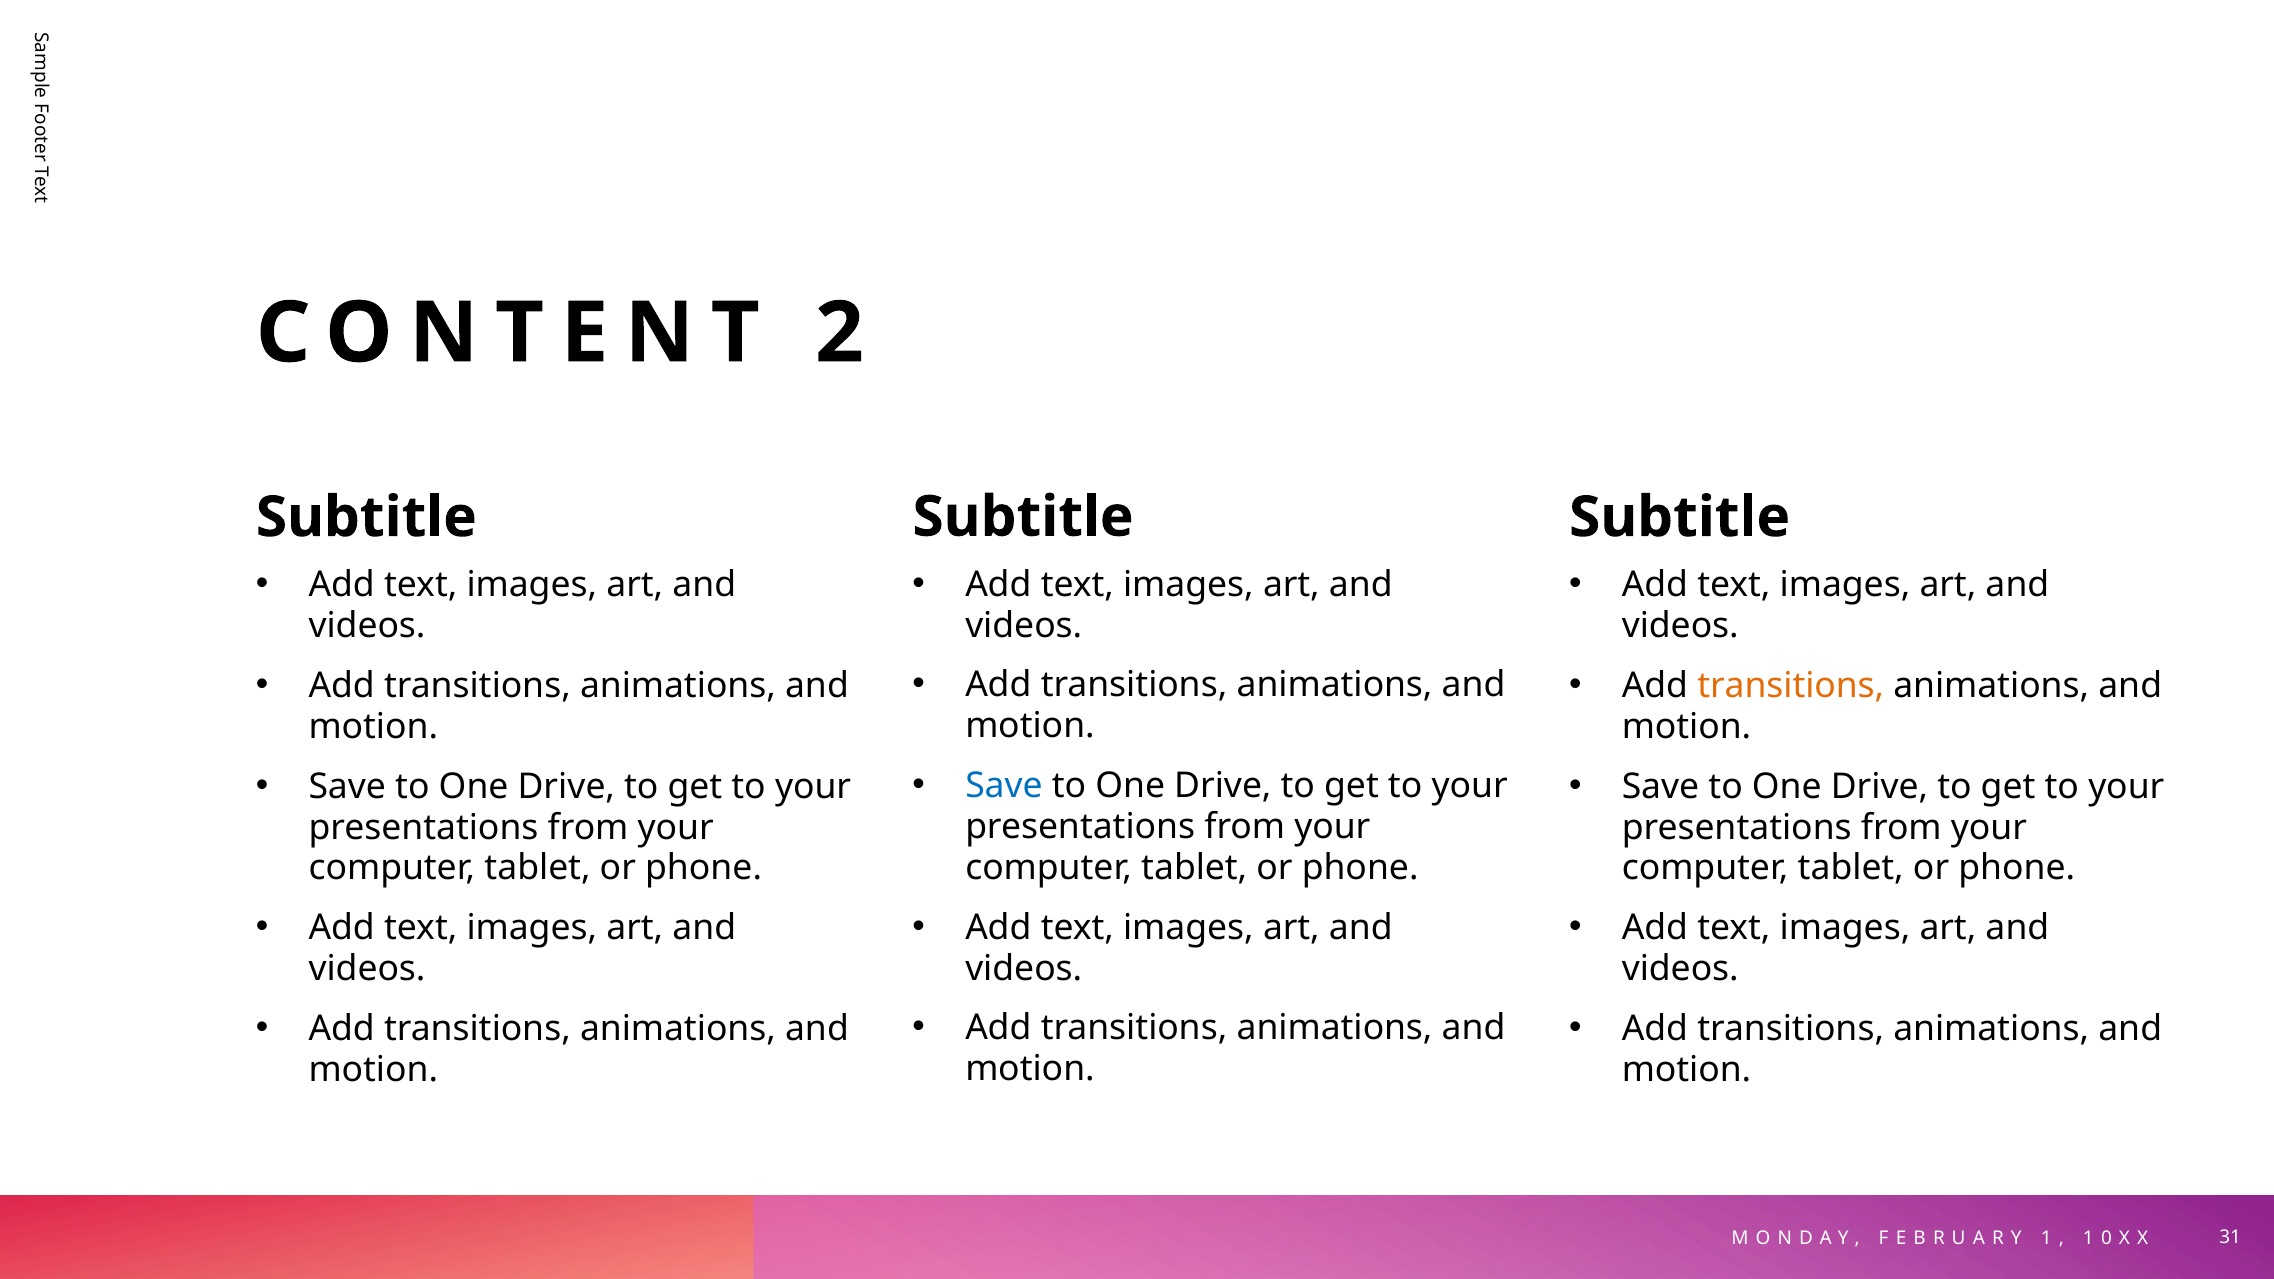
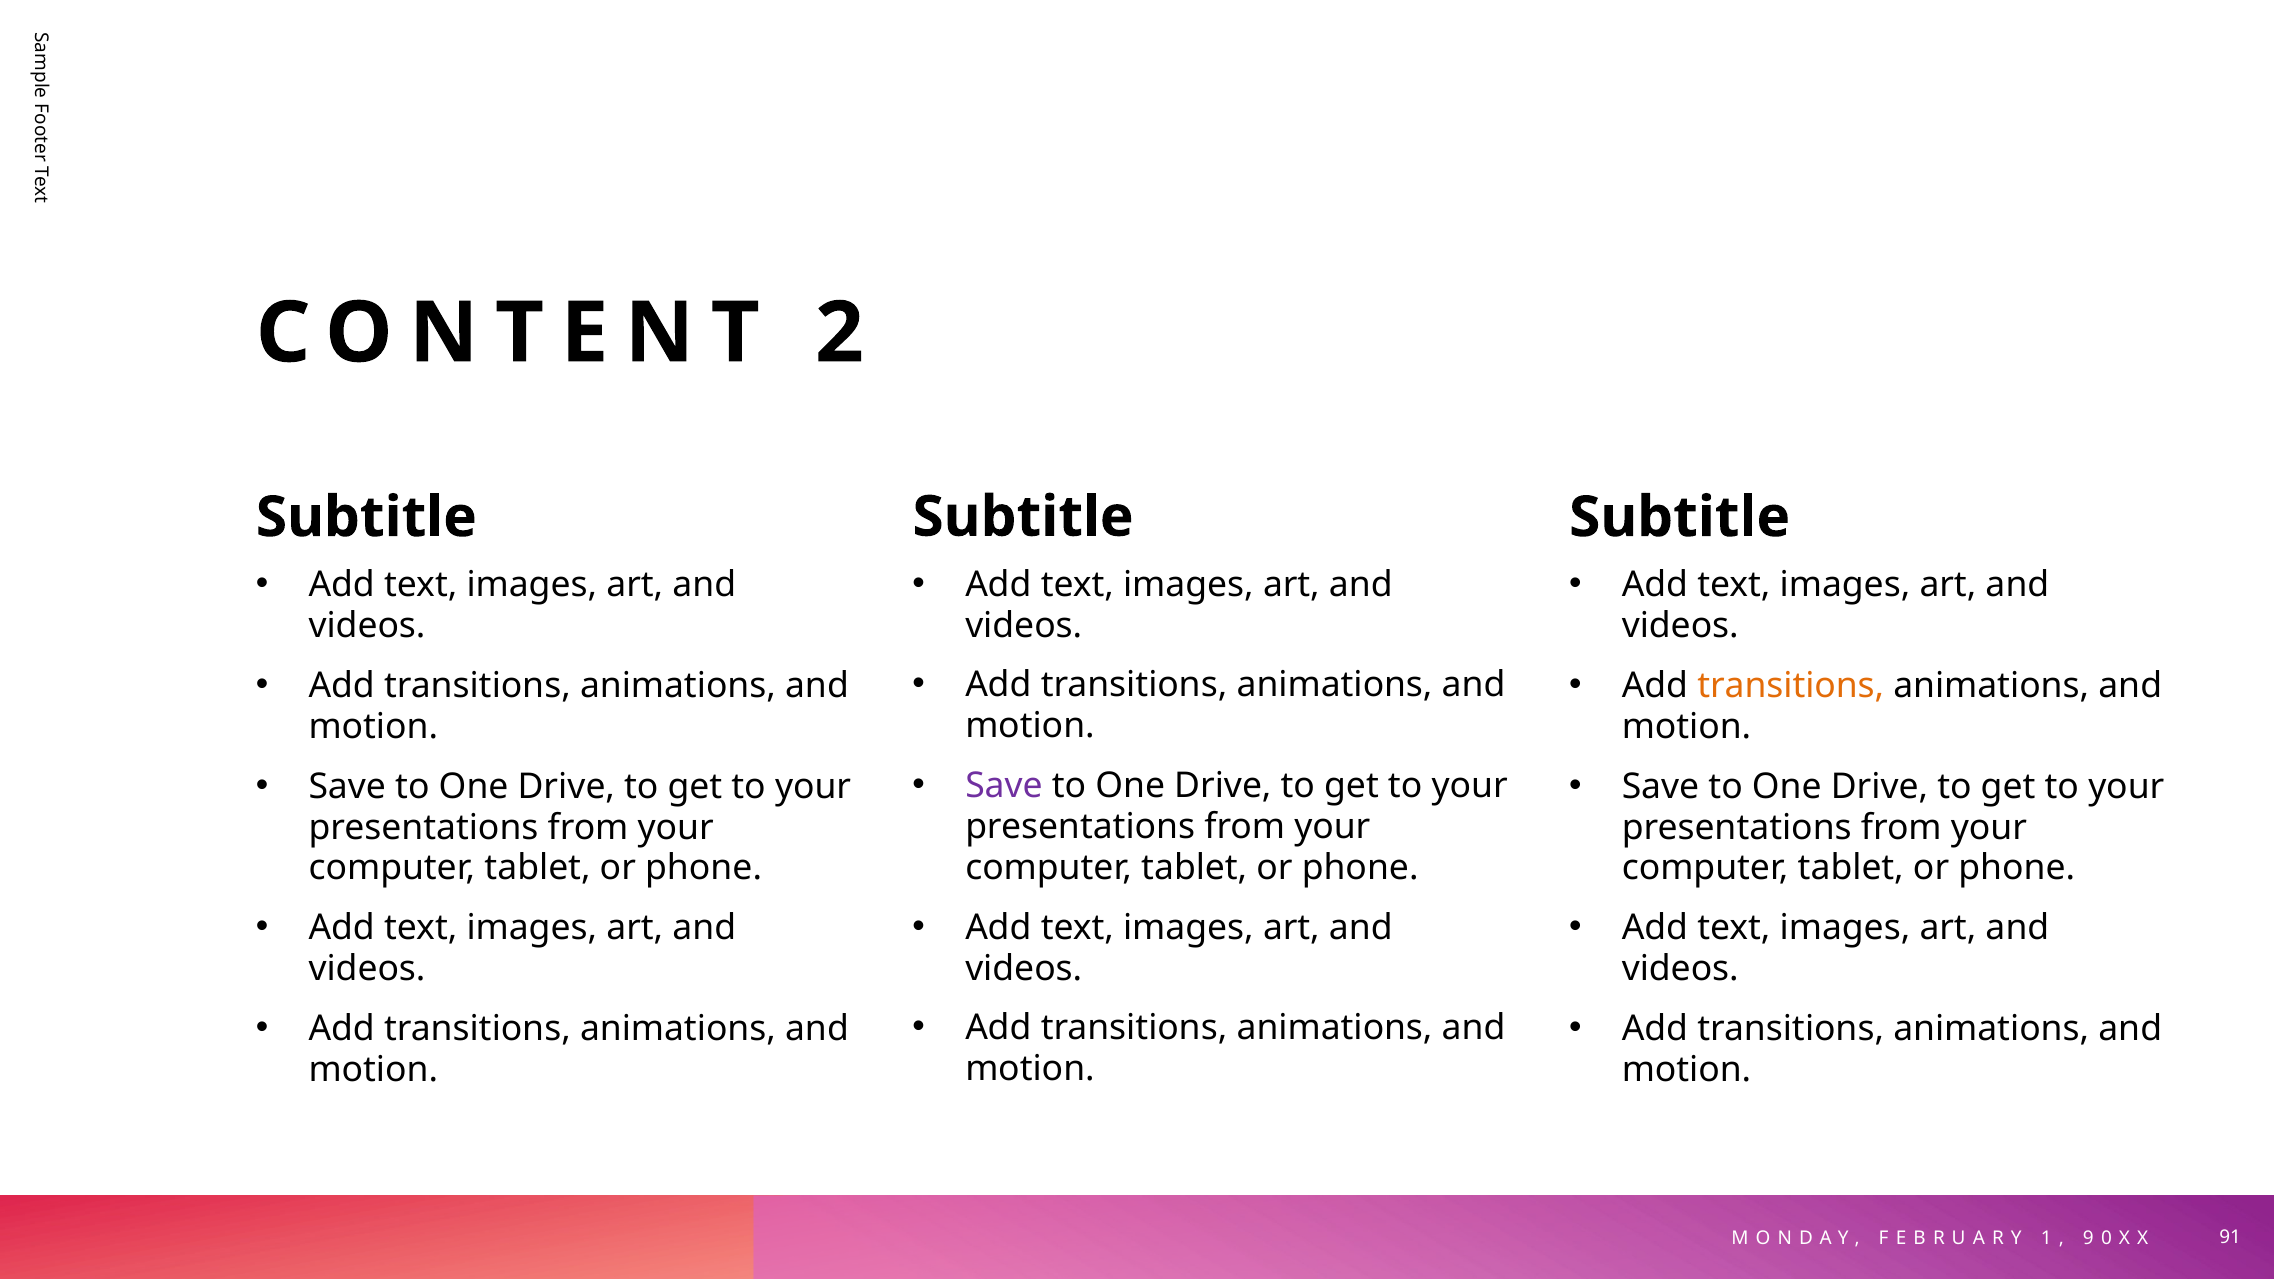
Save colour: blue -> purple (1004, 786)
1: 1 -> 9 (2088, 1239)
31: 31 -> 91 (2230, 1237)
